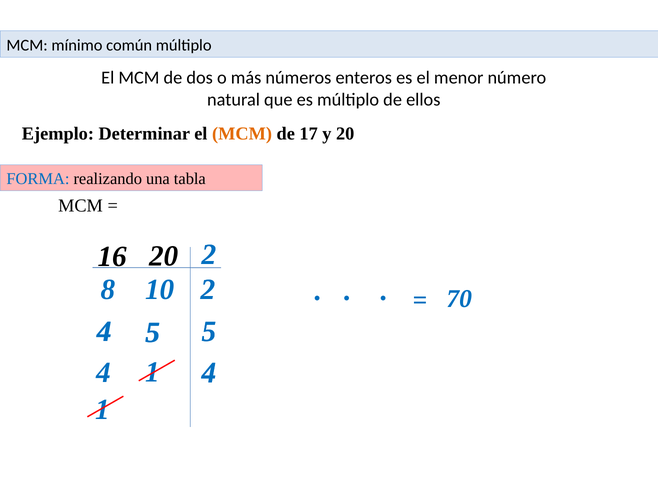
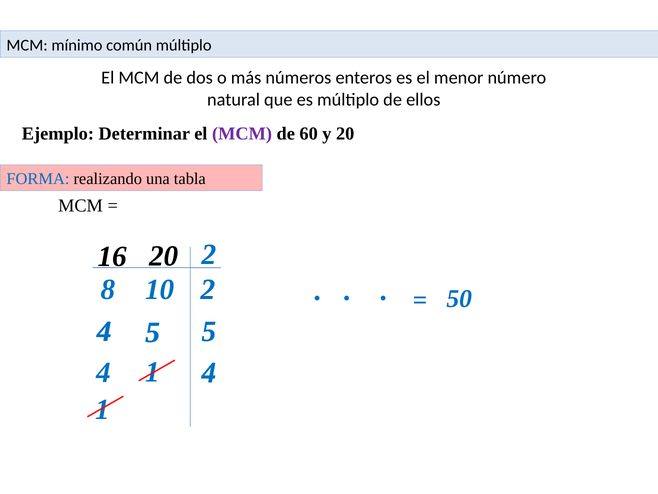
MCM colour: orange -> purple (242, 134)
17: 17 -> 60 (309, 134)
70: 70 -> 50 (459, 299)
